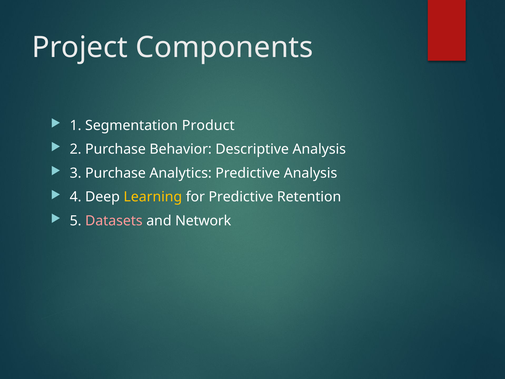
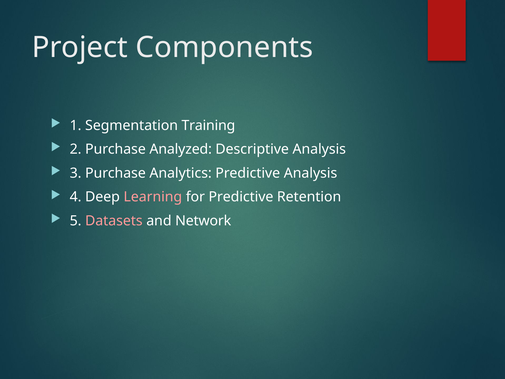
Product: Product -> Training (208, 125)
Behavior: Behavior -> Analyzed (181, 149)
Learning colour: yellow -> pink (153, 197)
